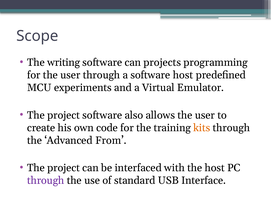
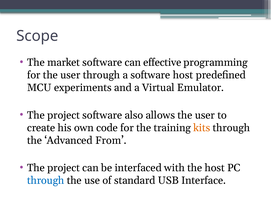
writing: writing -> market (64, 63)
projects: projects -> effective (162, 63)
through colour: purple -> blue (46, 181)
